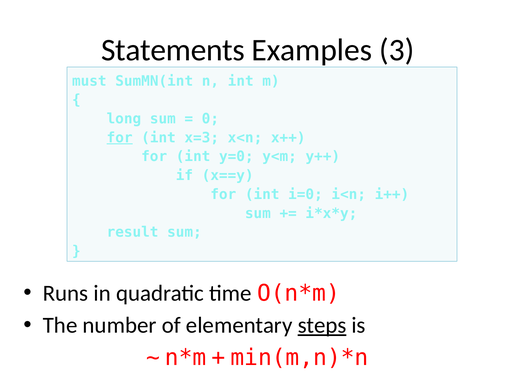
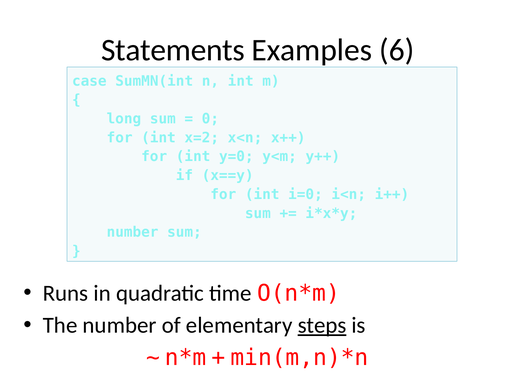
3: 3 -> 6 (397, 50)
must: must -> case (89, 81)
for underline: present -> none (120, 138)
x=3: x=3 -> x=2 (202, 138)
result: result -> number (133, 232)
